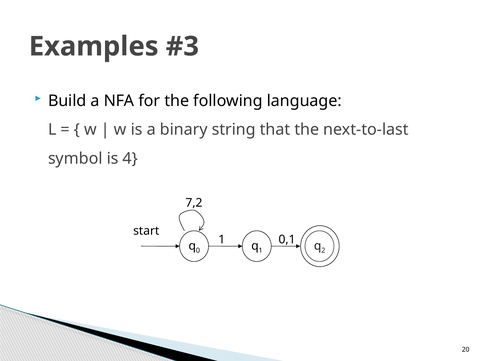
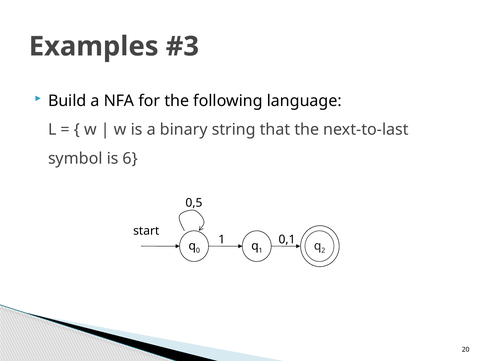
4: 4 -> 6 (130, 158)
7,2: 7,2 -> 0,5 (194, 203)
